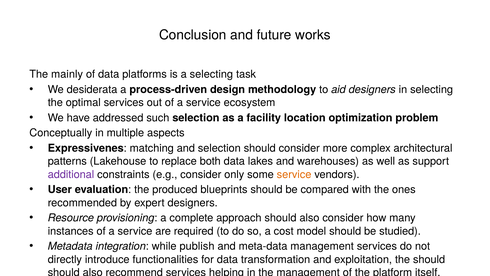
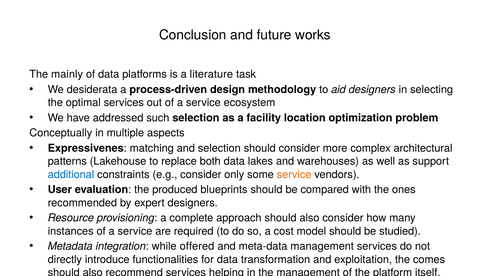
a selecting: selecting -> literature (211, 74)
additional colour: purple -> blue (71, 174)
publish: publish -> offered (197, 246)
the should: should -> comes (429, 259)
